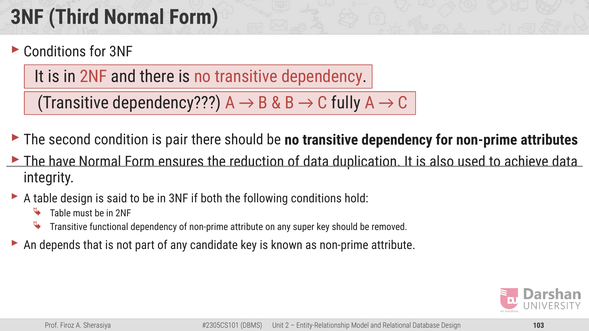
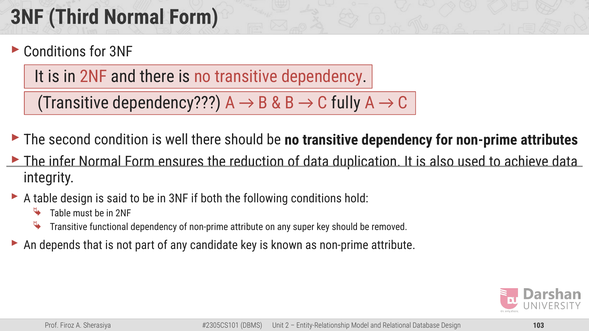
pair: pair -> well (177, 140)
have: have -> infer (62, 162)
